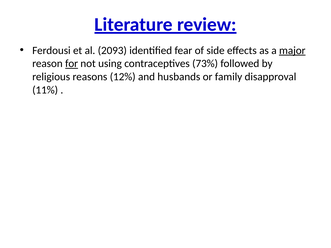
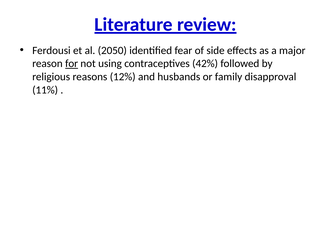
2093: 2093 -> 2050 (112, 50)
major underline: present -> none (292, 50)
73%: 73% -> 42% (205, 64)
